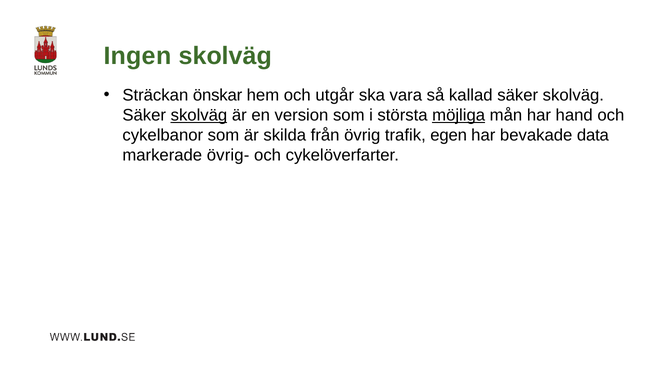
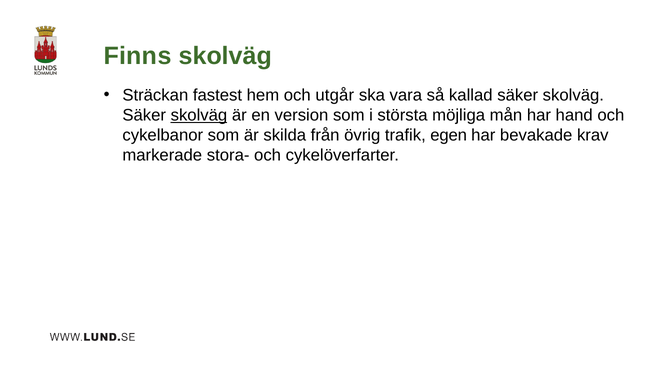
Ingen: Ingen -> Finns (138, 56)
önskar: önskar -> fastest (217, 95)
möjliga underline: present -> none (459, 115)
data: data -> krav (593, 135)
övrig-: övrig- -> stora- (228, 155)
